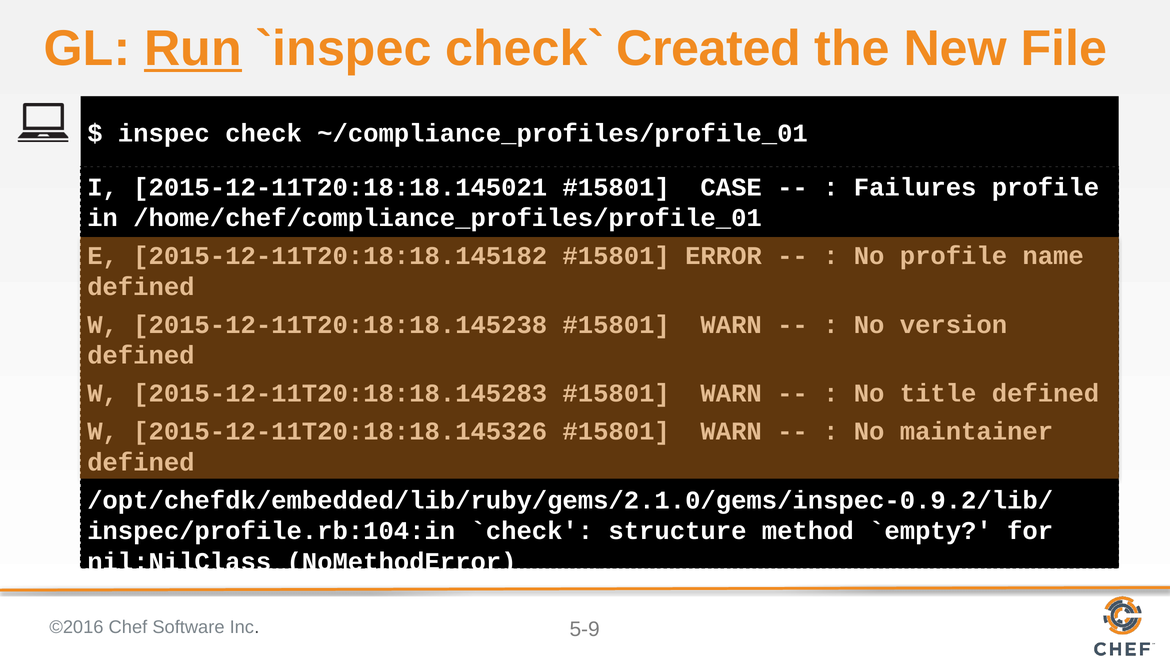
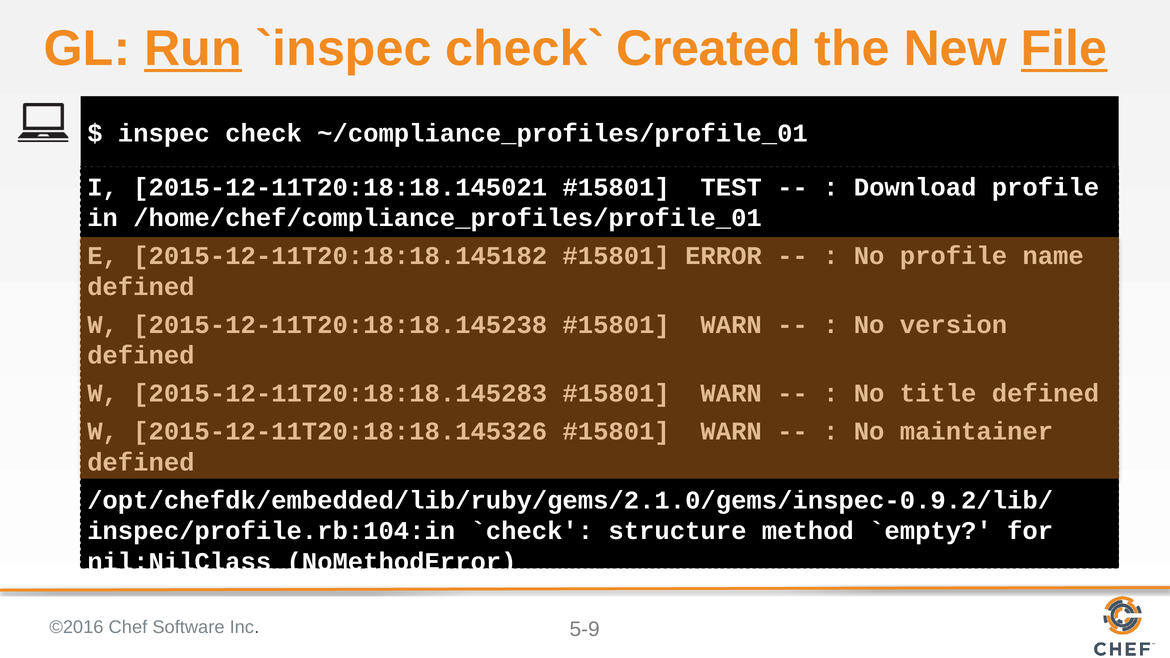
File underline: none -> present (1064, 49)
CASE: CASE -> TEST (731, 187)
Failures: Failures -> Download (915, 187)
